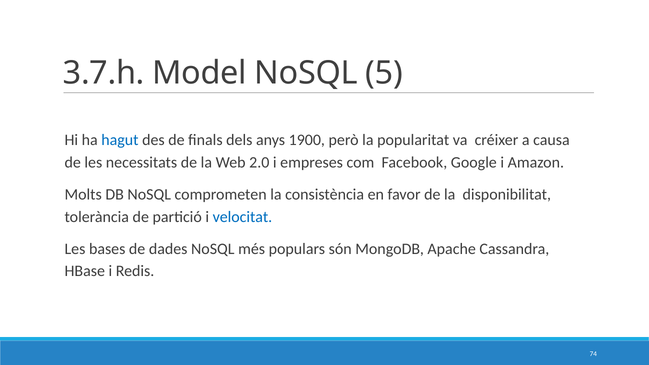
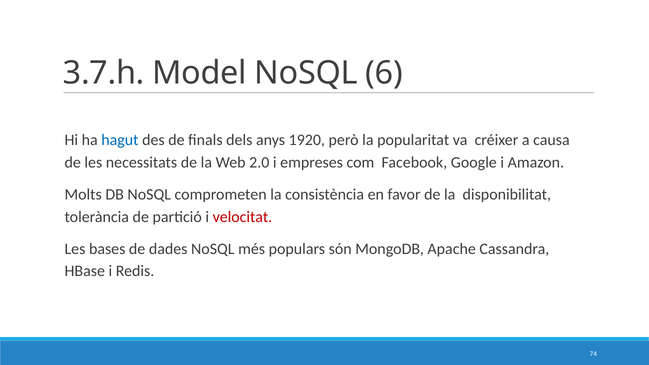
5: 5 -> 6 (384, 73)
1900: 1900 -> 1920 (307, 140)
velocitat colour: blue -> red (242, 217)
